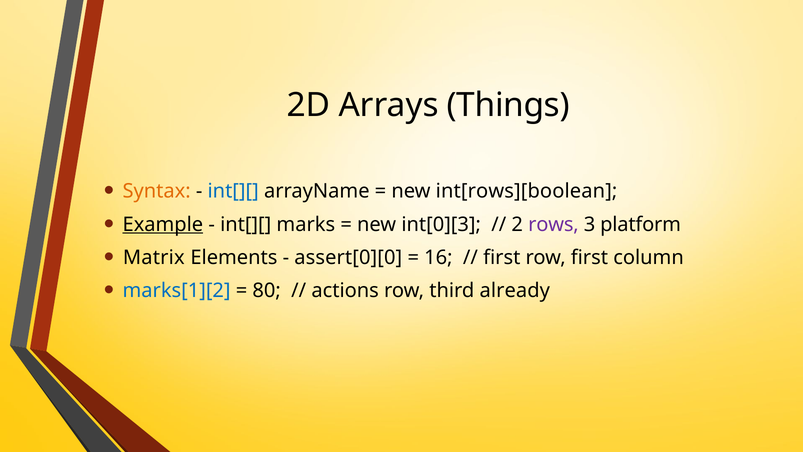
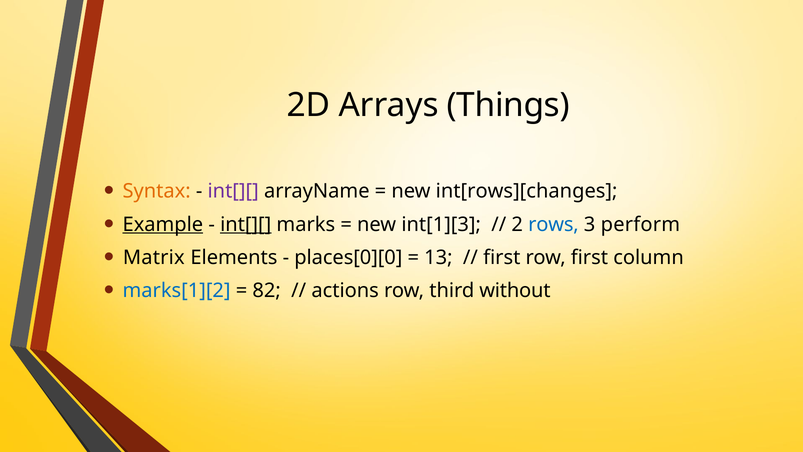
int[][ colour: blue -> purple (233, 191)
int[rows][boolean: int[rows][boolean -> int[rows][changes (527, 191)
int[][ underline: none -> present (246, 224)
int[0][3: int[0][3 -> int[1][3 (441, 224)
rows colour: purple -> blue (553, 224)
platform: platform -> perform (640, 224)
assert[0][0: assert[0][0 -> places[0][0 (348, 257)
16: 16 -> 13 (438, 257)
80: 80 -> 82 (267, 291)
already: already -> without (515, 291)
